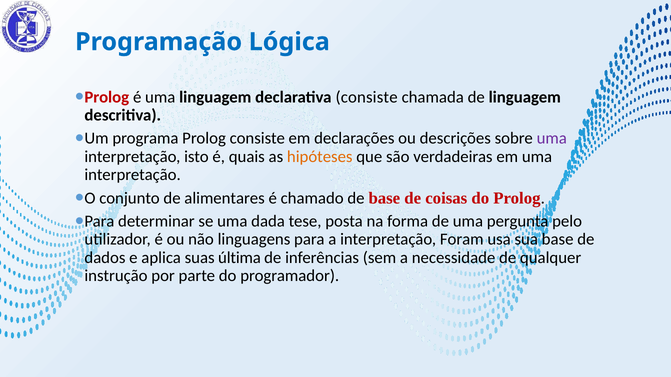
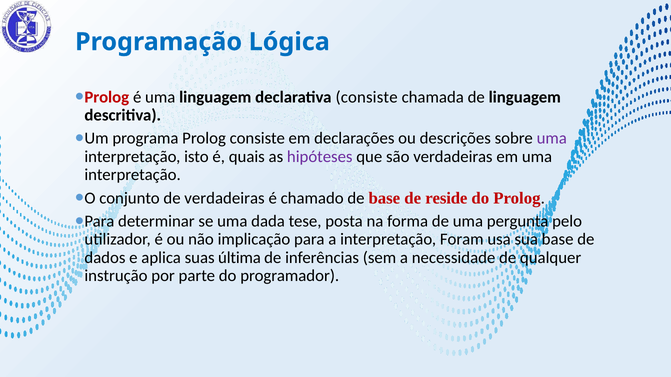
hipóteses colour: orange -> purple (320, 157)
de alimentares: alimentares -> verdadeiras (225, 198)
coisas: coisas -> reside (446, 198)
linguagens: linguagens -> implicação (254, 240)
